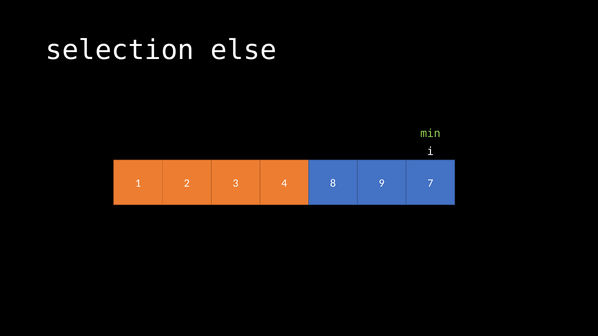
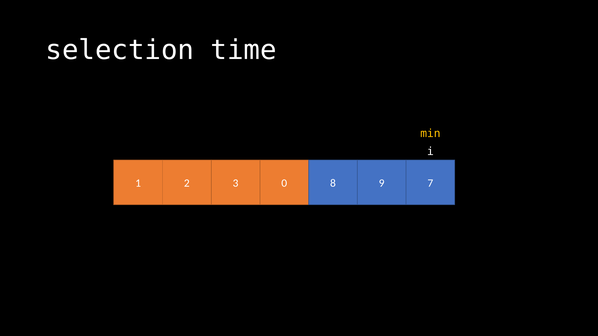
else: else -> time (244, 50)
min colour: light green -> yellow (430, 134)
4: 4 -> 0 (284, 183)
